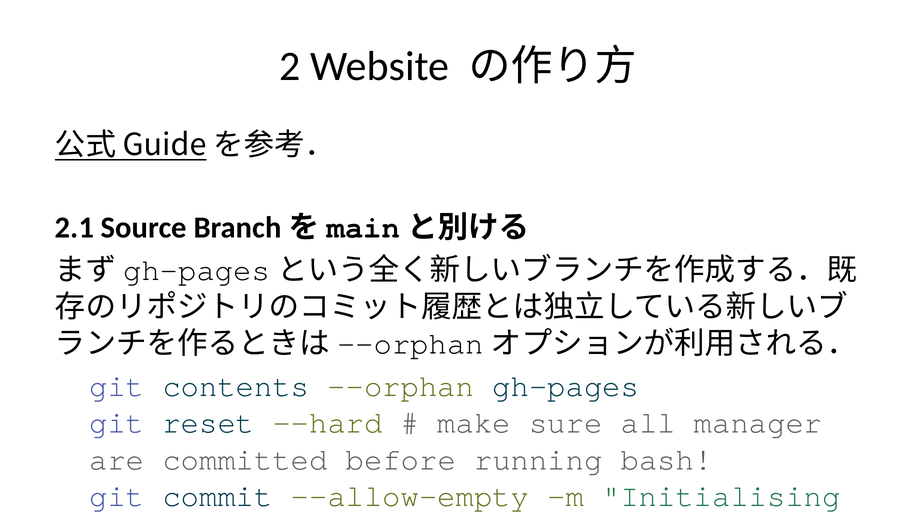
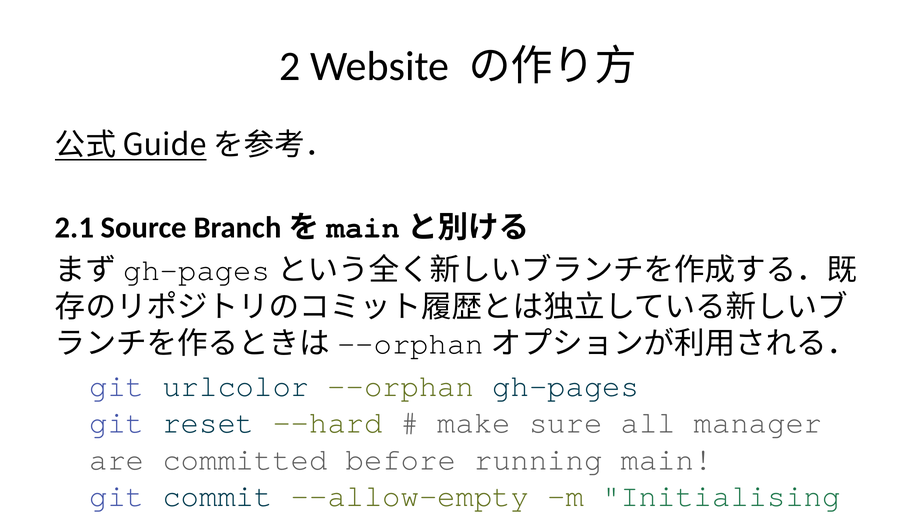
git contents: contents -> urlcolor (236, 386)
running bash: bash -> main (667, 460)
